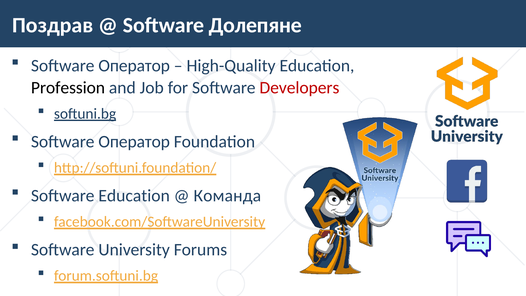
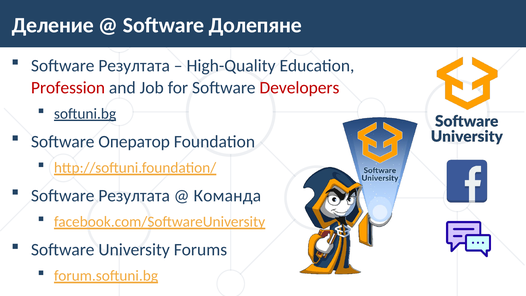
Поздрав: Поздрав -> Деление (53, 25)
Оператор: Оператор -> Резултата (134, 66)
Profession colour: black -> red (68, 88)
Education: Education -> Резултата (134, 196)
